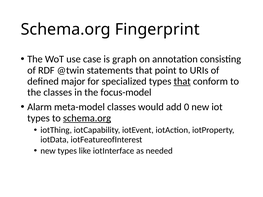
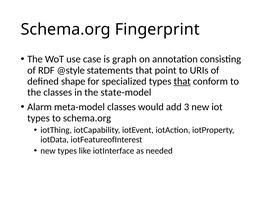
@twin: @twin -> @style (71, 70)
major: major -> shape (73, 81)
focus-model: focus-model -> state-model (126, 92)
0: 0 -> 3 (187, 107)
schema.org underline: present -> none (87, 118)
